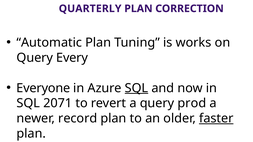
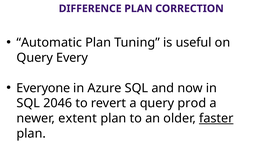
QUARTERLY: QUARTERLY -> DIFFERENCE (90, 9)
works: works -> useful (194, 43)
SQL underline: present -> none (136, 88)
2071: 2071 -> 2046 (58, 103)
record: record -> extent (78, 119)
